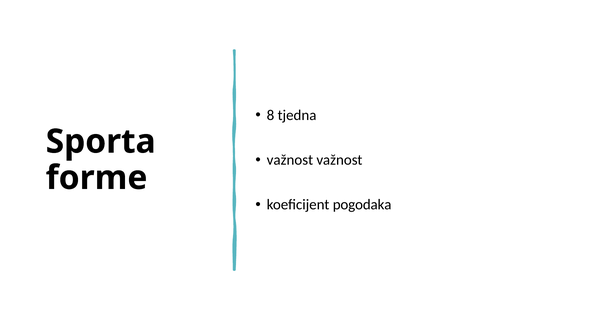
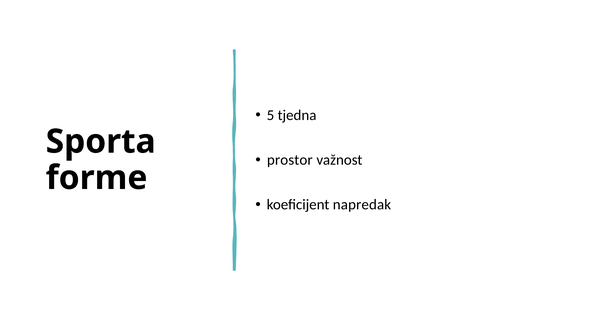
8: 8 -> 5 (270, 115)
važnost: važnost -> prostor (290, 160)
pogodaka: pogodaka -> napredak (362, 205)
